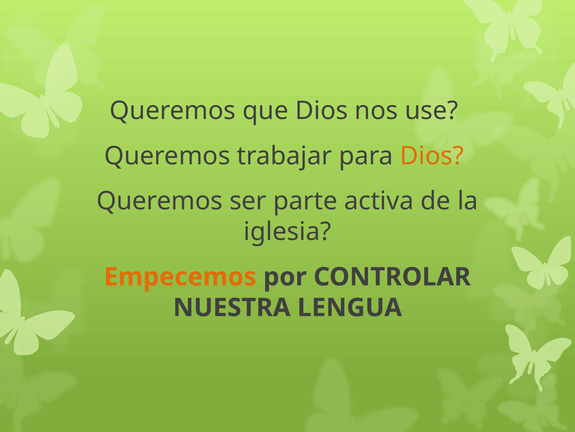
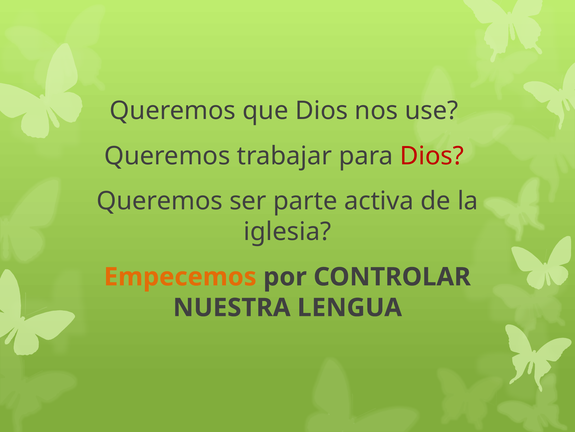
Dios colour: orange -> red (432, 156)
